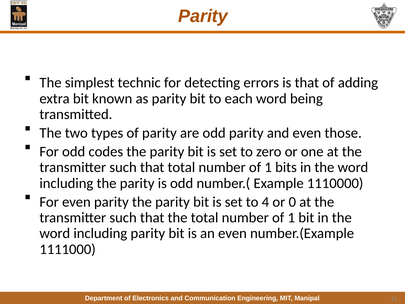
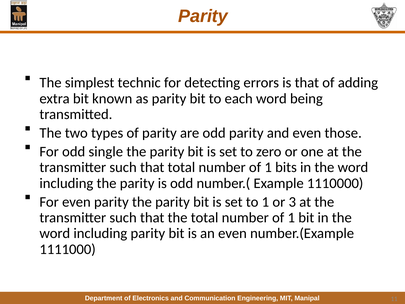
codes: codes -> single (106, 152)
to 4: 4 -> 1 (265, 202)
0: 0 -> 3 (292, 202)
